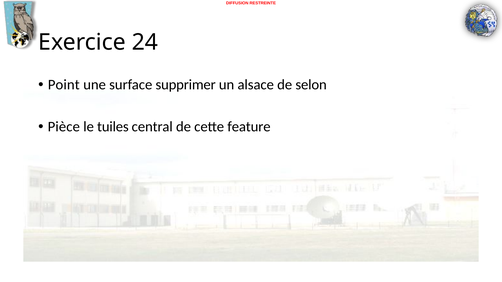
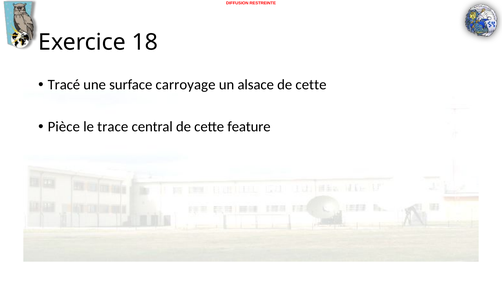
24: 24 -> 18 (145, 42)
Point: Point -> Tracé (64, 85)
supprimer: supprimer -> carroyage (186, 85)
selon: selon -> cette (311, 85)
tuiles: tuiles -> trace (113, 127)
